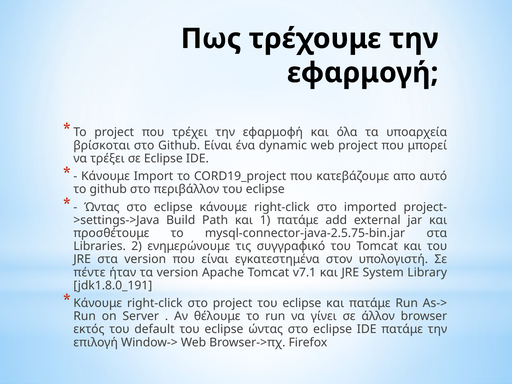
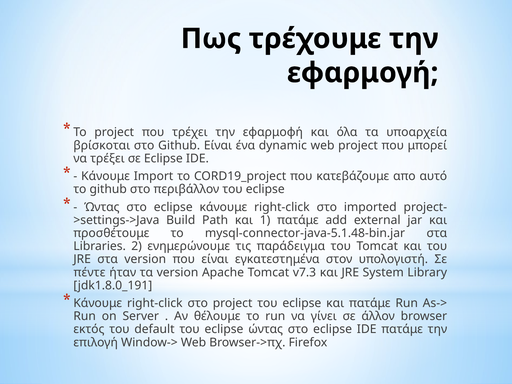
mysql-connector-java-2.5.75-bin.jar: mysql-connector-java-2.5.75-bin.jar -> mysql-connector-java-5.1.48-bin.jar (305, 233)
συγγραφικό: συγγραφικό -> παράδειγμα (291, 246)
v7.1: v7.1 -> v7.3 (304, 272)
